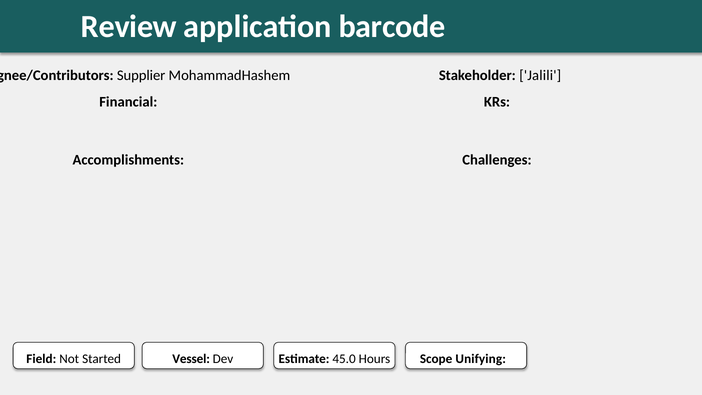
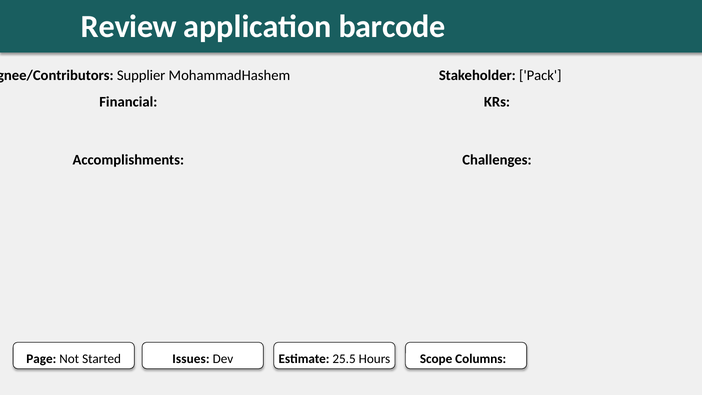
Jalili: Jalili -> Pack (540, 76)
Field: Field -> Page (41, 359)
Vessel: Vessel -> Issues (191, 359)
45.0: 45.0 -> 25.5 (344, 359)
Unifying: Unifying -> Columns (481, 359)
